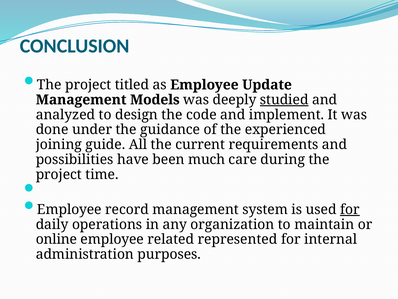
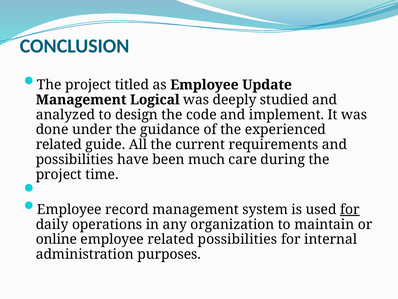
Models: Models -> Logical (155, 100)
studied underline: present -> none (284, 100)
joining: joining -> related (59, 144)
related represented: represented -> possibilities (237, 239)
